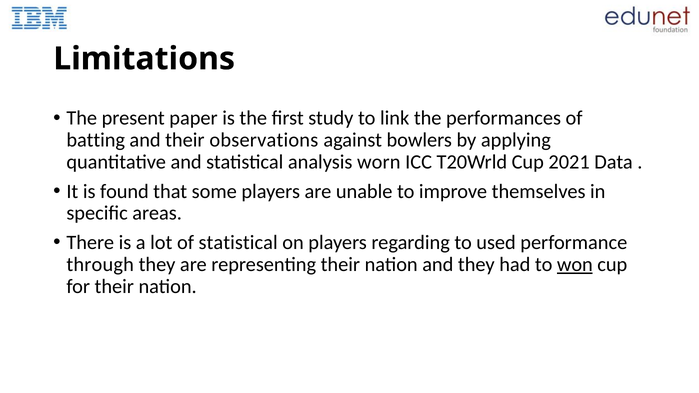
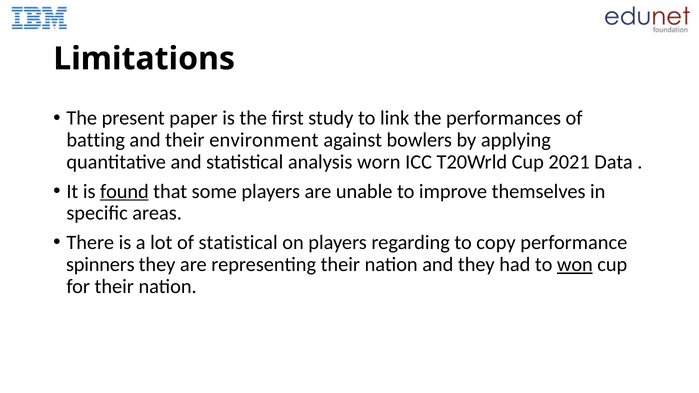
observations: observations -> environment (264, 140)
found underline: none -> present (124, 191)
used: used -> copy (496, 243)
through: through -> spinners (100, 265)
